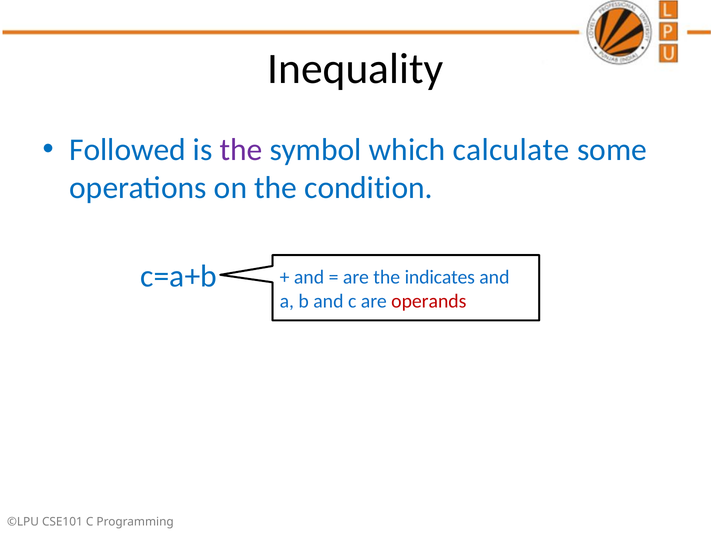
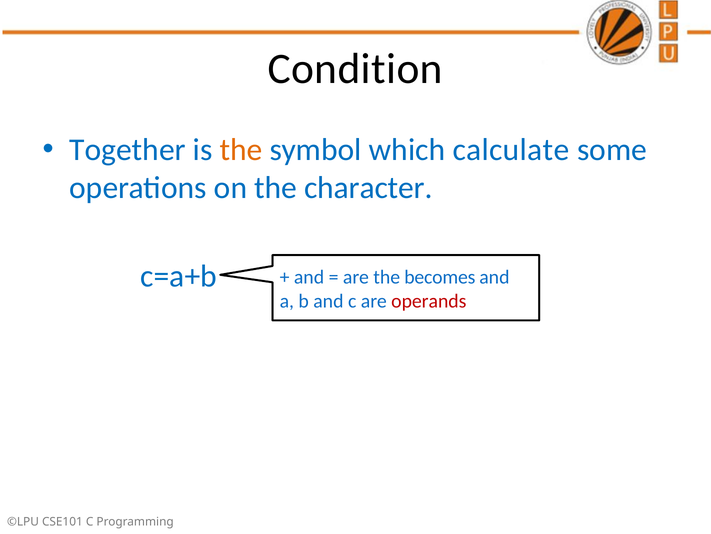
Inequality: Inequality -> Condition (355, 69)
Followed: Followed -> Together (128, 150)
the colour: purple -> orange (241, 150)
condition: condition -> character (368, 188)
indicates: indicates -> becomes (440, 277)
